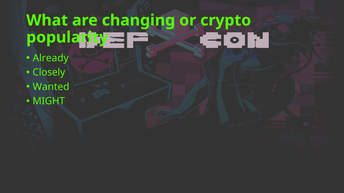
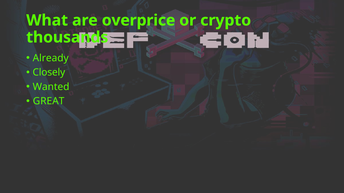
changing: changing -> overprice (139, 20)
popularity: popularity -> thousands (67, 37)
MIGHT: MIGHT -> GREAT (49, 101)
